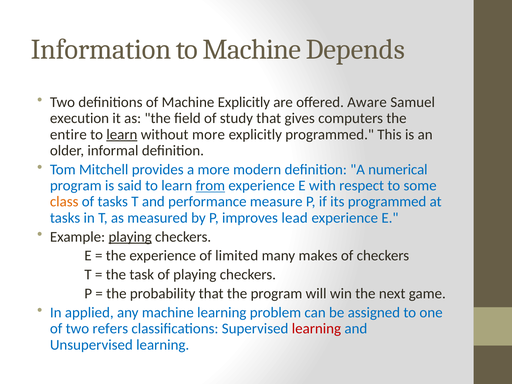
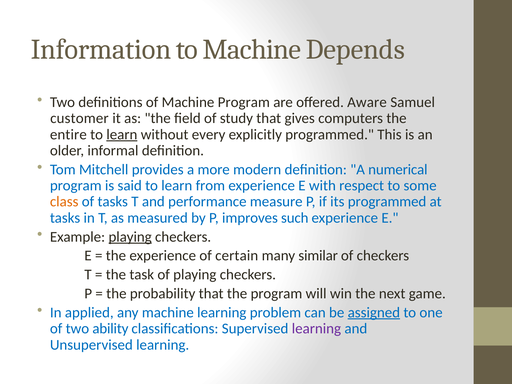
Machine Explicitly: Explicitly -> Program (244, 102)
execution: execution -> customer (79, 118)
without more: more -> every (209, 134)
from underline: present -> none (210, 186)
lead: lead -> such (295, 218)
limited: limited -> certain (237, 256)
makes: makes -> similar (318, 256)
assigned underline: none -> present (374, 312)
refers: refers -> ability (110, 329)
learning colour: red -> purple (316, 329)
